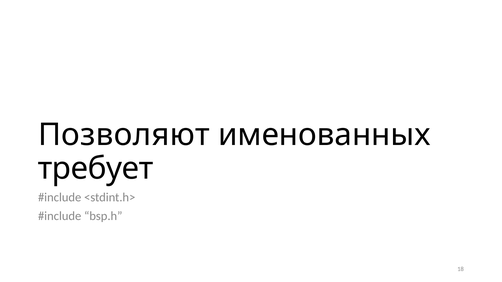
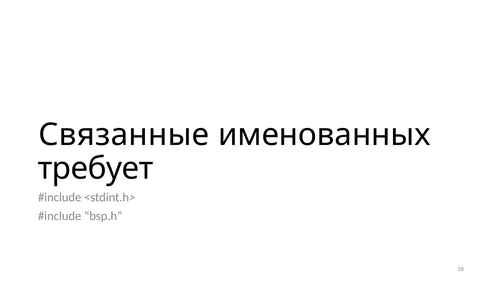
Позволяют: Позволяют -> Связанные (124, 135)
